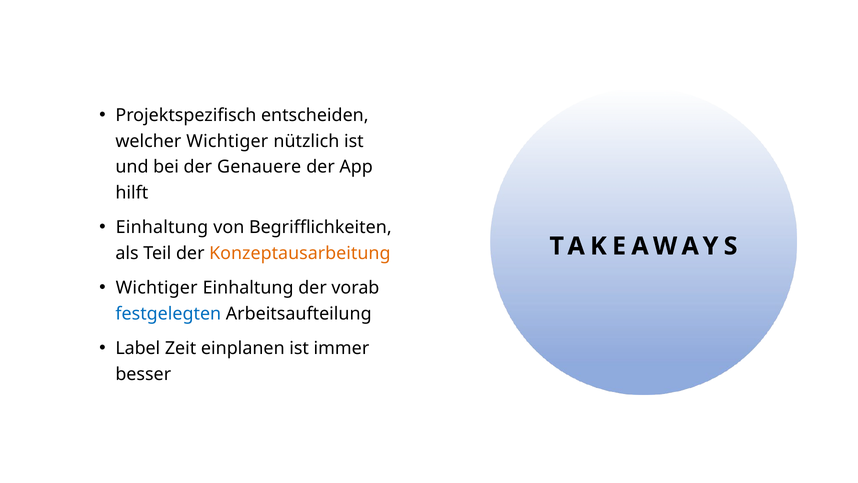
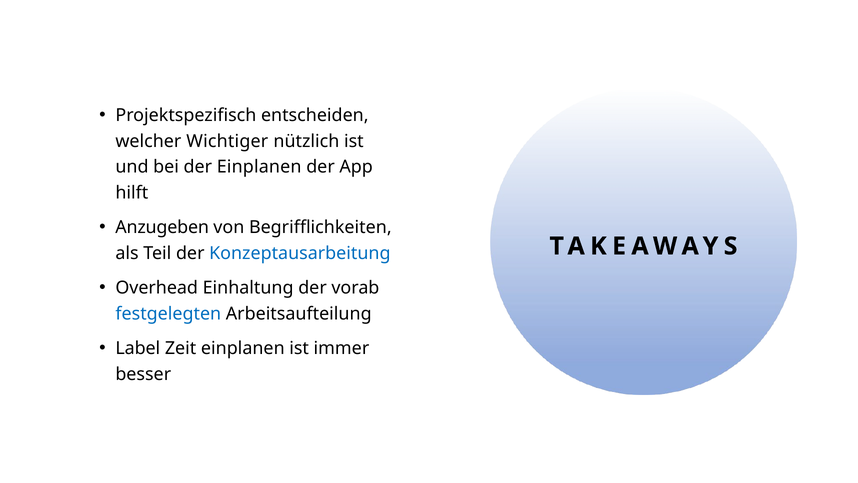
der Genauere: Genauere -> Einplanen (259, 167)
Einhaltung: Einhaltung -> Anzugeben (162, 227)
Konzeptausarbeitung colour: orange -> blue (300, 253)
Wichtiger: Wichtiger -> Overhead (157, 288)
